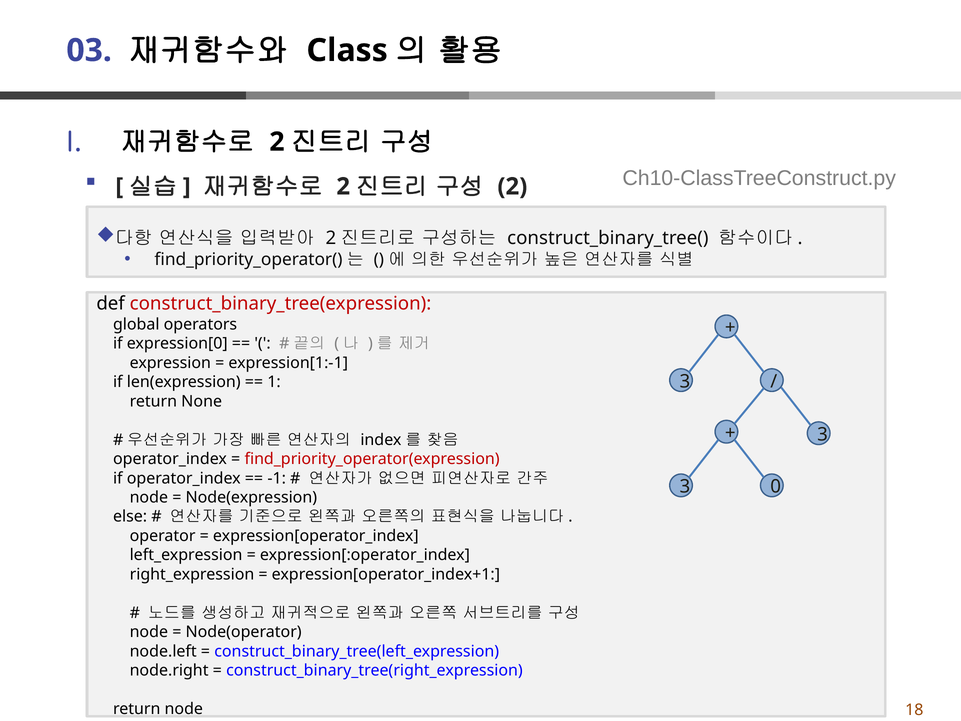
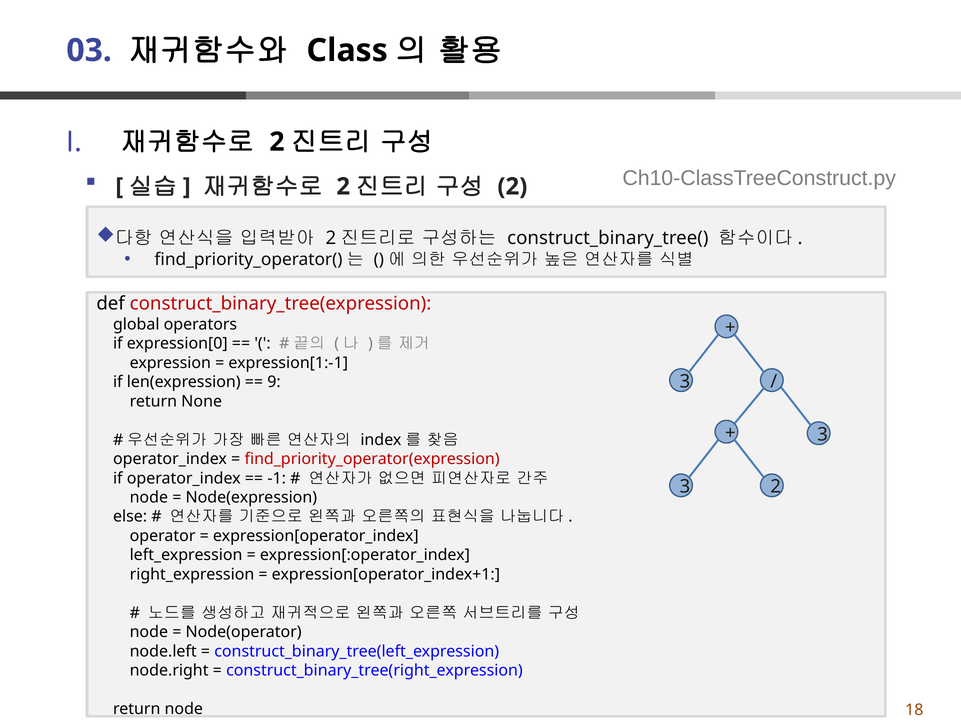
1: 1 -> 9 (274, 382)
3 0: 0 -> 2 (776, 486)
